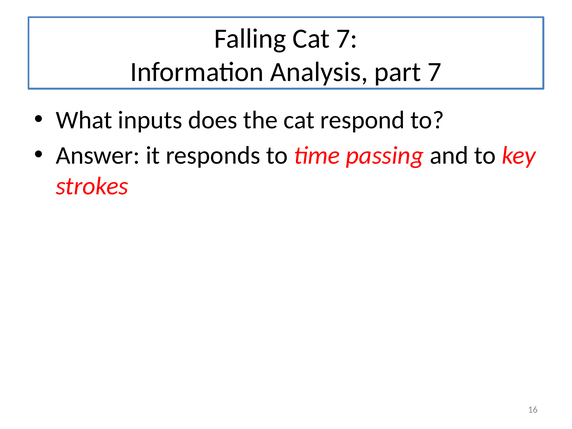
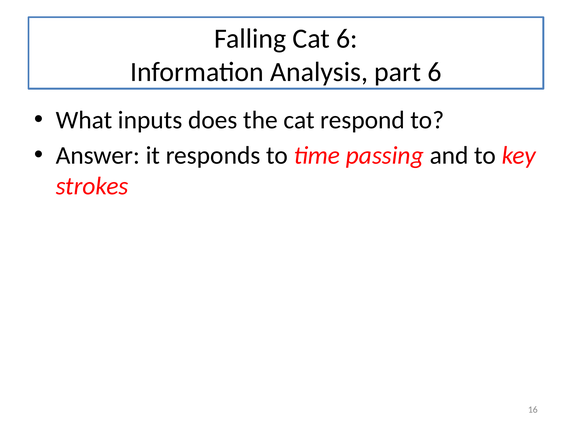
Cat 7: 7 -> 6 (347, 39)
part 7: 7 -> 6 (435, 72)
